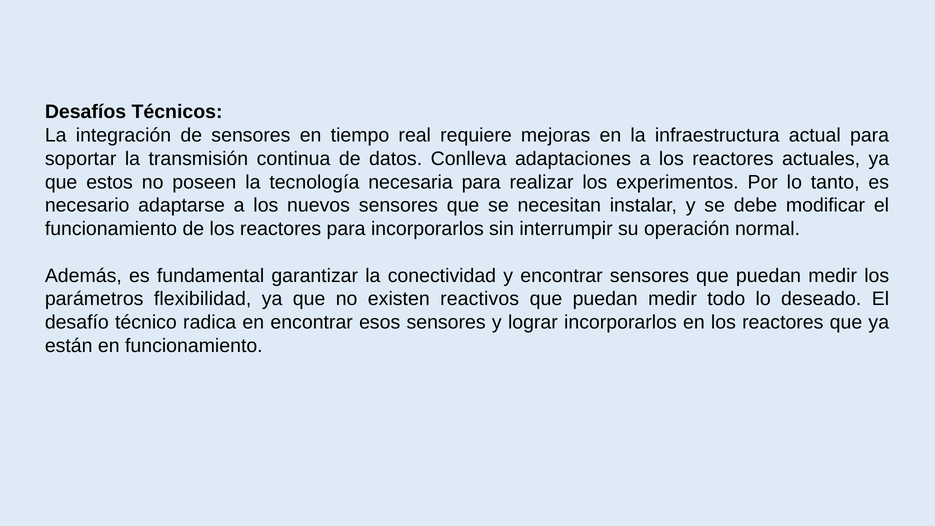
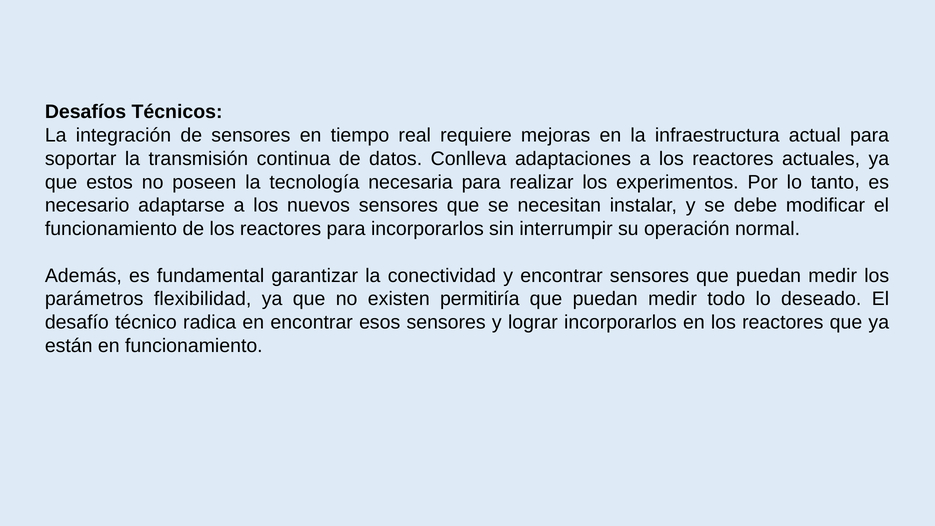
reactivos: reactivos -> permitiría (480, 299)
